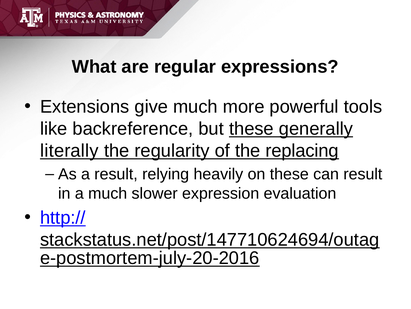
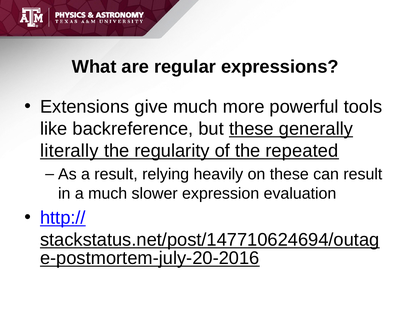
replacing: replacing -> repeated (302, 150)
